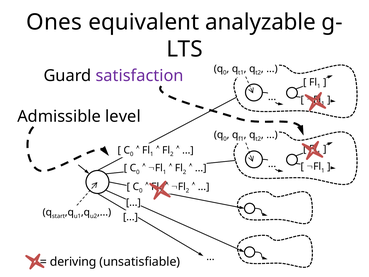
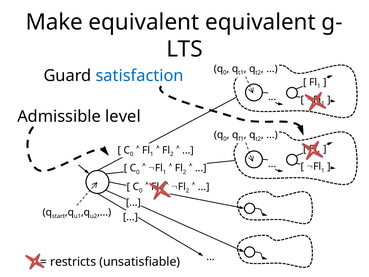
Ones: Ones -> Make (54, 22)
equivalent analyzable: analyzable -> equivalent (260, 22)
satisfaction colour: purple -> blue (140, 76)
deriving: deriving -> restricts (73, 262)
